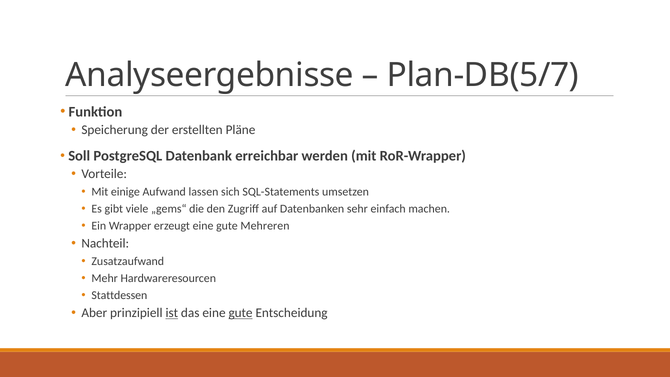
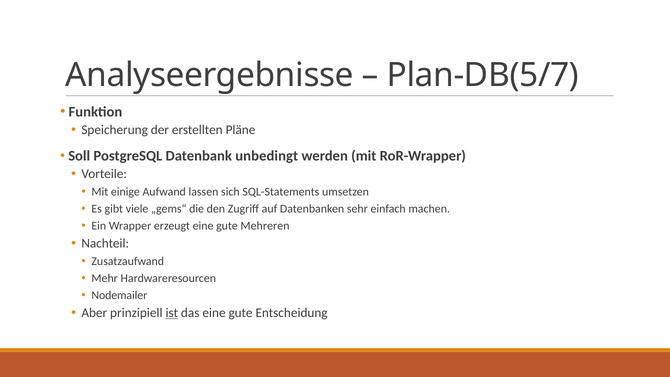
erreichbar: erreichbar -> unbedingt (267, 156)
Stattdessen: Stattdessen -> Nodemailer (119, 295)
gute underline: present -> none (241, 313)
